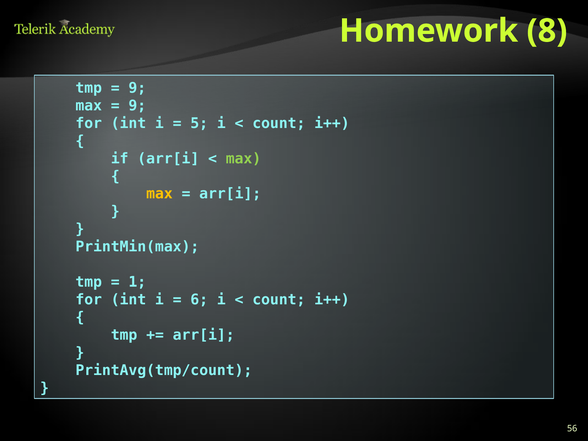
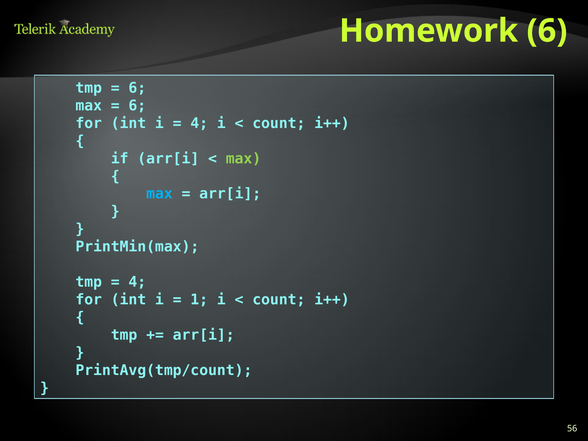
Homework 8: 8 -> 6 (547, 31)
9: 9 -> 6 (137, 88)
9: 9 -> 6 (137, 106)
5: 5 -> 4 (199, 123)
max colour: yellow -> light blue (159, 194)
1: 1 -> 4 (137, 282)
6: 6 -> 1 (199, 300)
